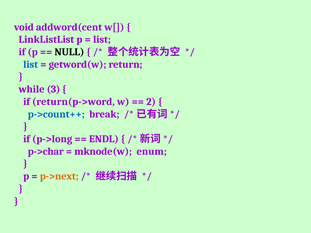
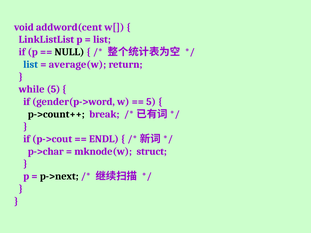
getword(w: getword(w -> average(w (77, 64)
while 3: 3 -> 5 (53, 89)
return(p->word: return(p->word -> gender(p->word (73, 102)
2: 2 -> 5 (151, 102)
p->count++ colour: blue -> black (56, 114)
p->long: p->long -> p->cout (52, 139)
enum: enum -> struct (152, 152)
p->next colour: orange -> black (59, 176)
